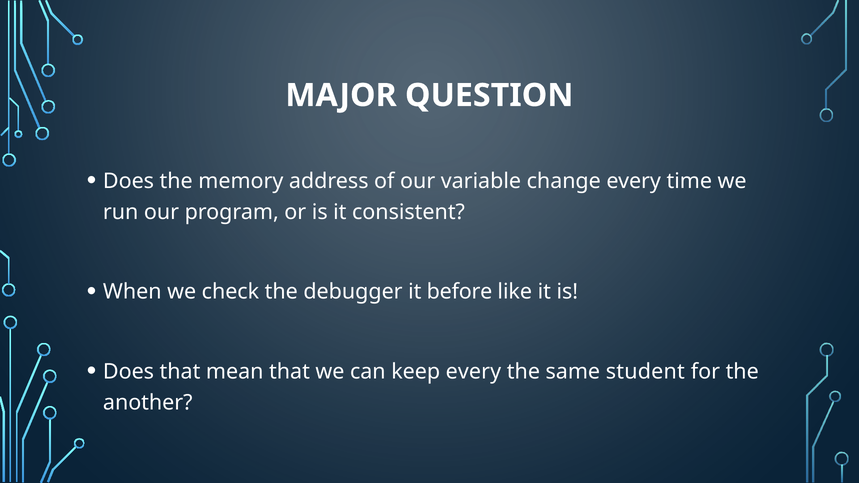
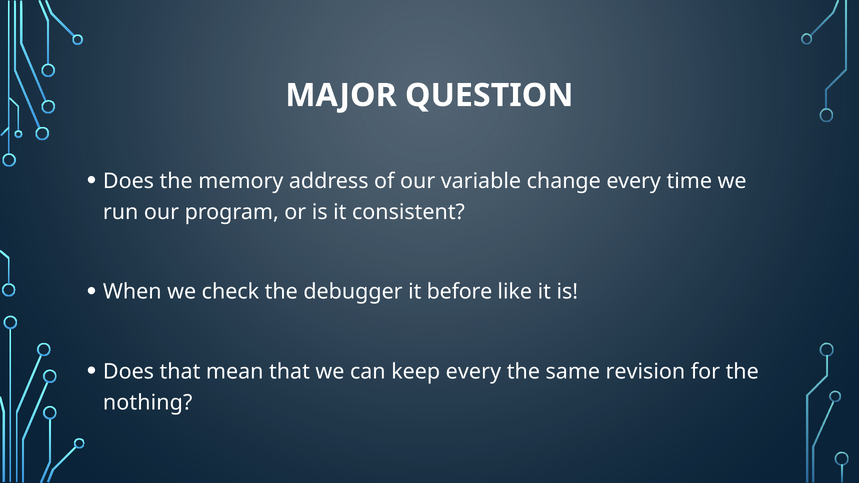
student: student -> revision (645, 372)
another: another -> nothing (148, 403)
